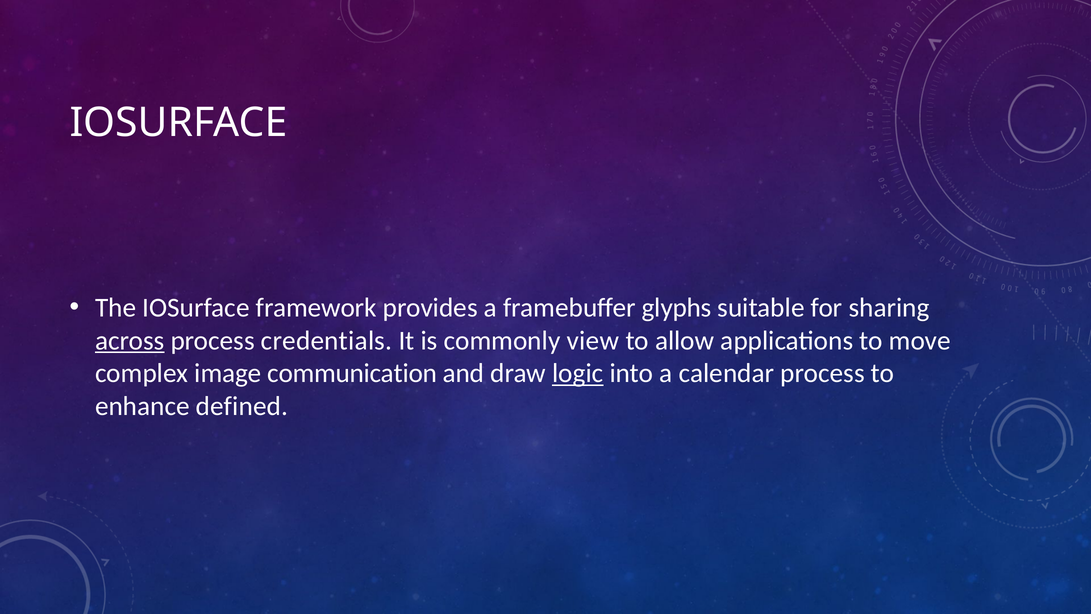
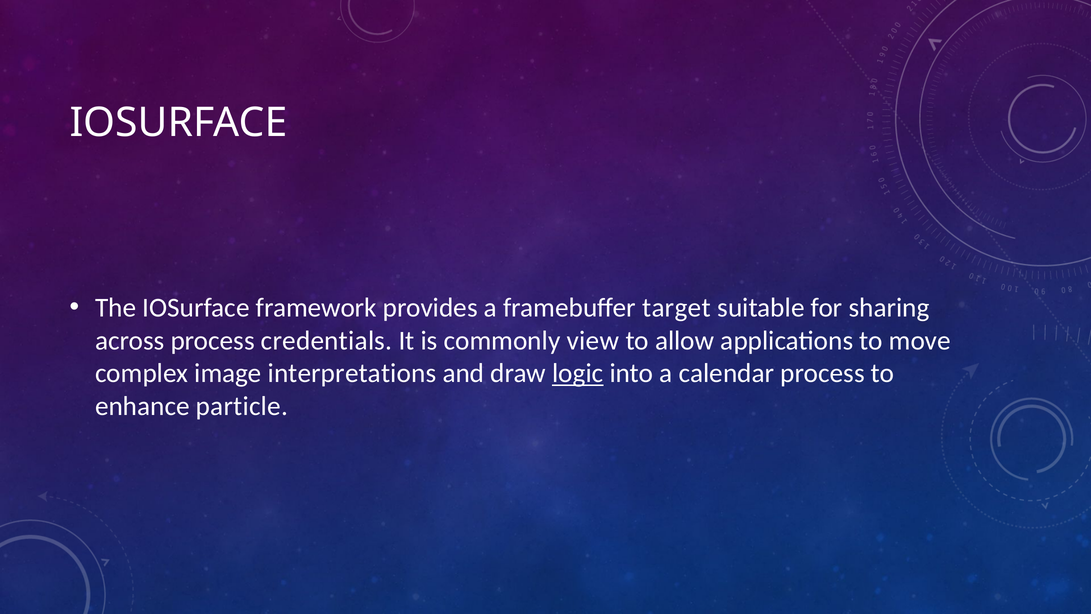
glyphs: glyphs -> target (676, 308)
across underline: present -> none (130, 340)
communication: communication -> interpretations (352, 373)
defined: defined -> particle (242, 406)
